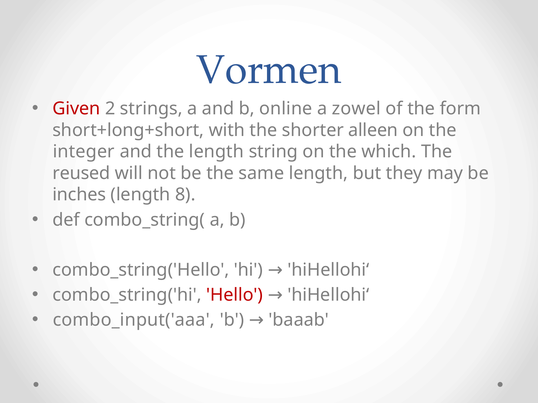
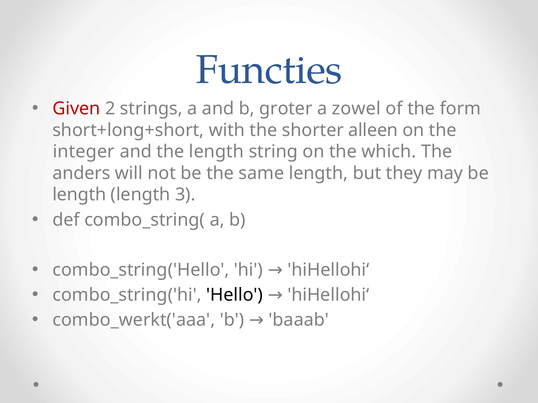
Vormen: Vormen -> Functies (269, 70)
online: online -> groter (286, 109)
reused: reused -> anders (81, 173)
inches: inches -> length (79, 195)
8: 8 -> 3 (185, 195)
Hello colour: red -> black (235, 295)
combo_input('aaa: combo_input('aaa -> combo_werkt('aaa (134, 320)
